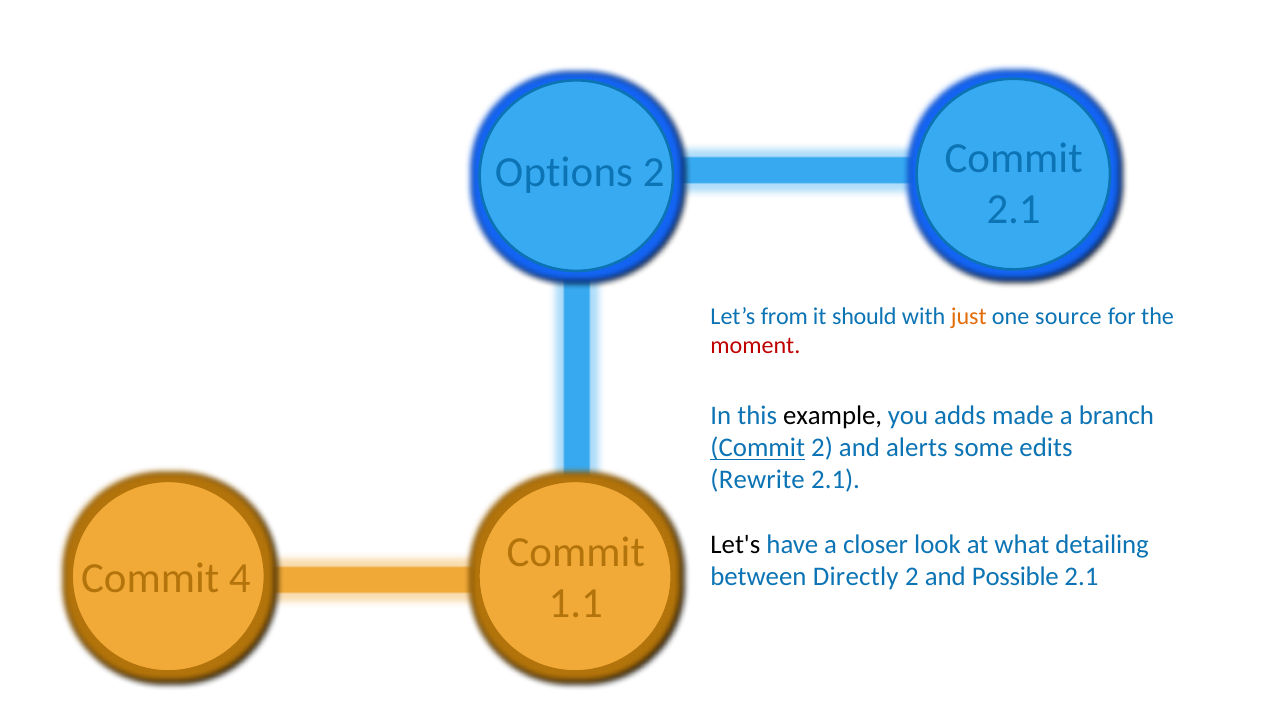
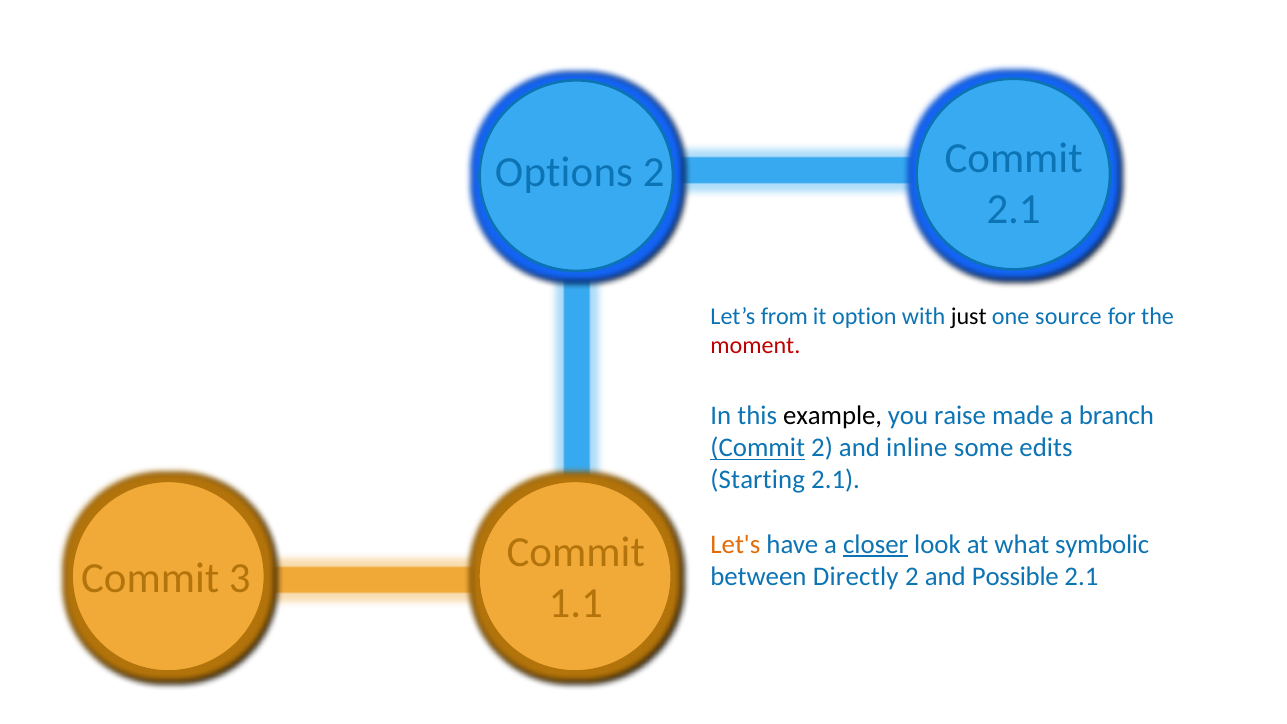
should: should -> option (864, 316)
just colour: orange -> black (969, 316)
adds: adds -> raise (960, 416)
alerts: alerts -> inline (917, 448)
Rewrite: Rewrite -> Starting (758, 480)
Let's colour: black -> orange (735, 544)
closer underline: none -> present (876, 544)
detailing: detailing -> symbolic (1102, 544)
4: 4 -> 3 (240, 578)
